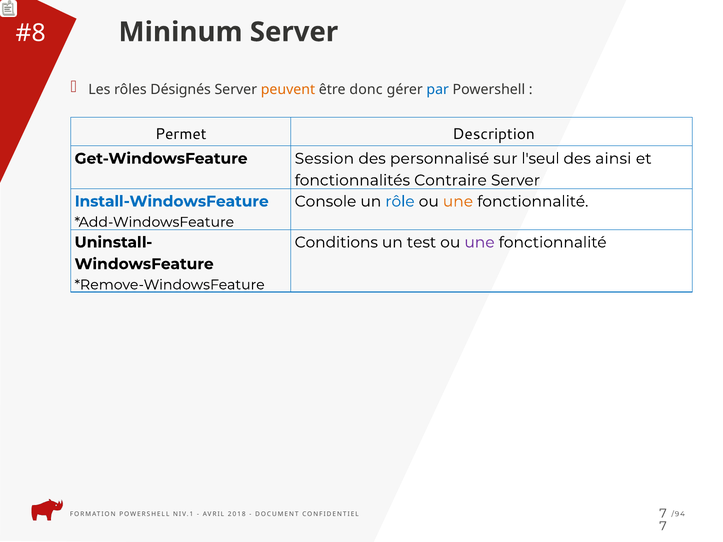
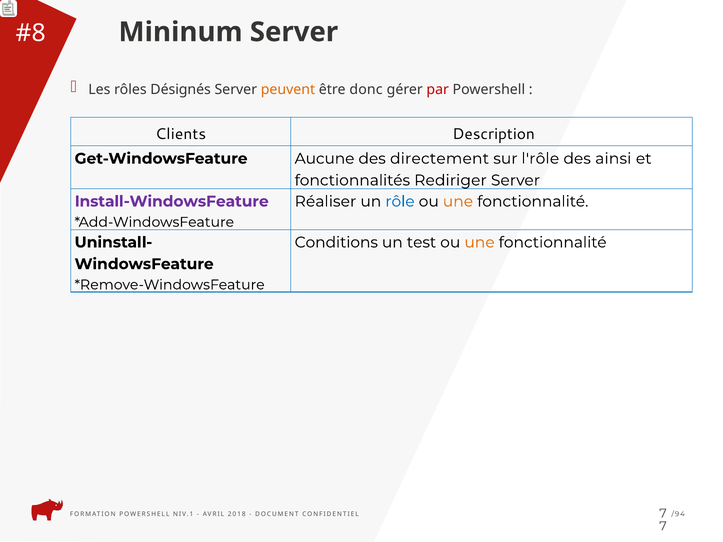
par colour: blue -> red (438, 89)
Permet: Permet -> Clients (181, 134)
Session: Session -> Aucune (325, 159)
personnalisé: personnalisé -> directement (439, 159)
l'seul: l'seul -> l'rôle (540, 159)
Contraire: Contraire -> Rediriger (450, 180)
Install-WindowsFeature colour: blue -> purple (172, 202)
Console: Console -> Réaliser (325, 202)
une colour: purple -> orange (480, 242)
